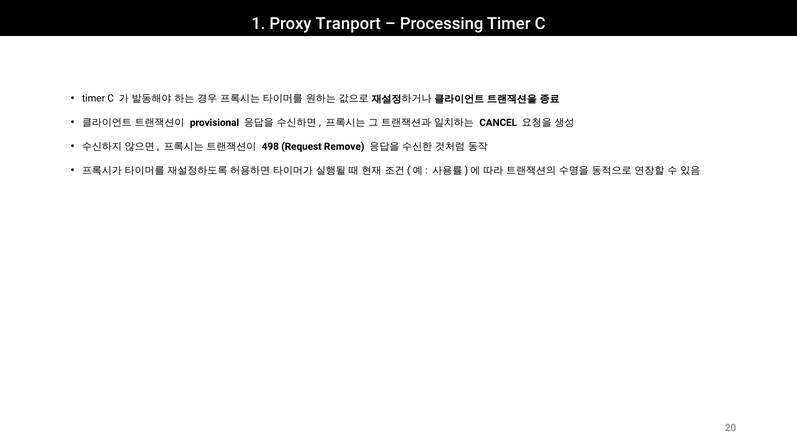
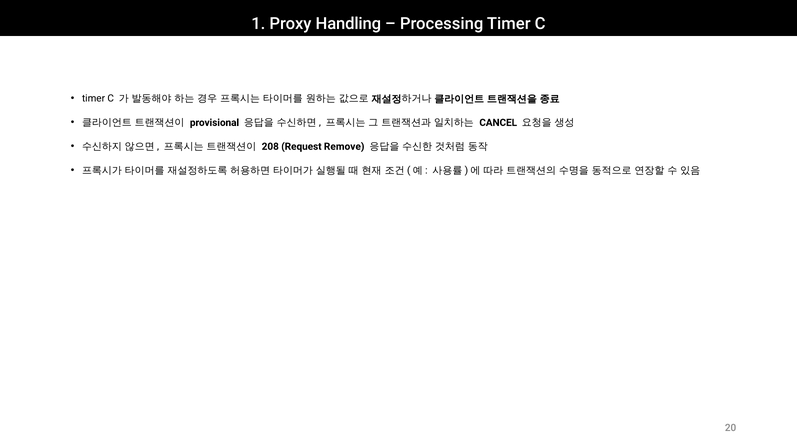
Tranport: Tranport -> Handling (348, 24)
498: 498 -> 208 (270, 147)
